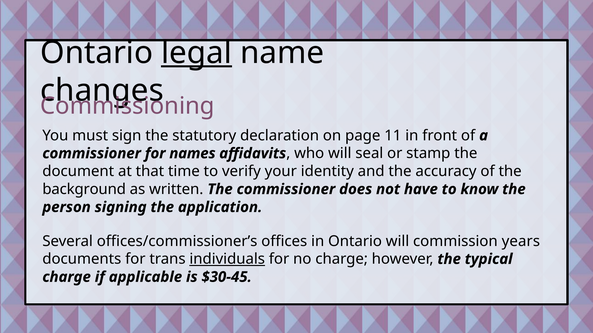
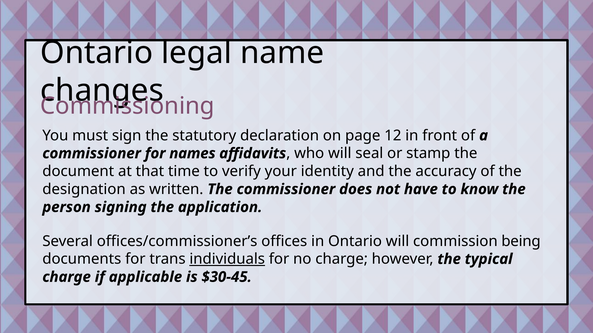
legal underline: present -> none (197, 53)
11: 11 -> 12 (393, 136)
background: background -> designation (84, 190)
years: years -> being (521, 242)
